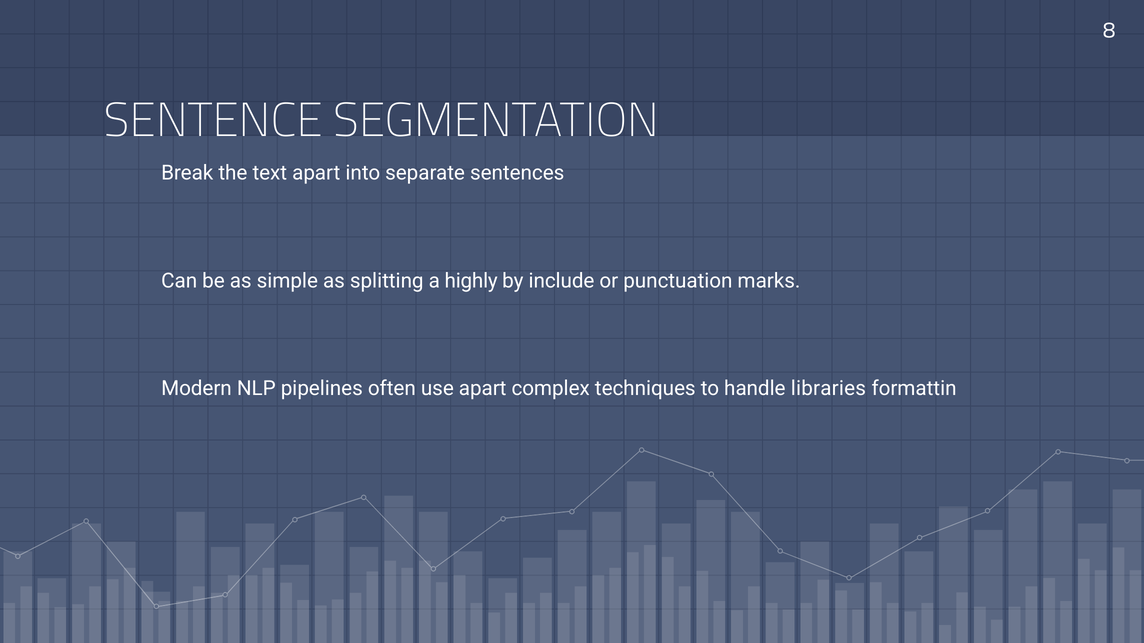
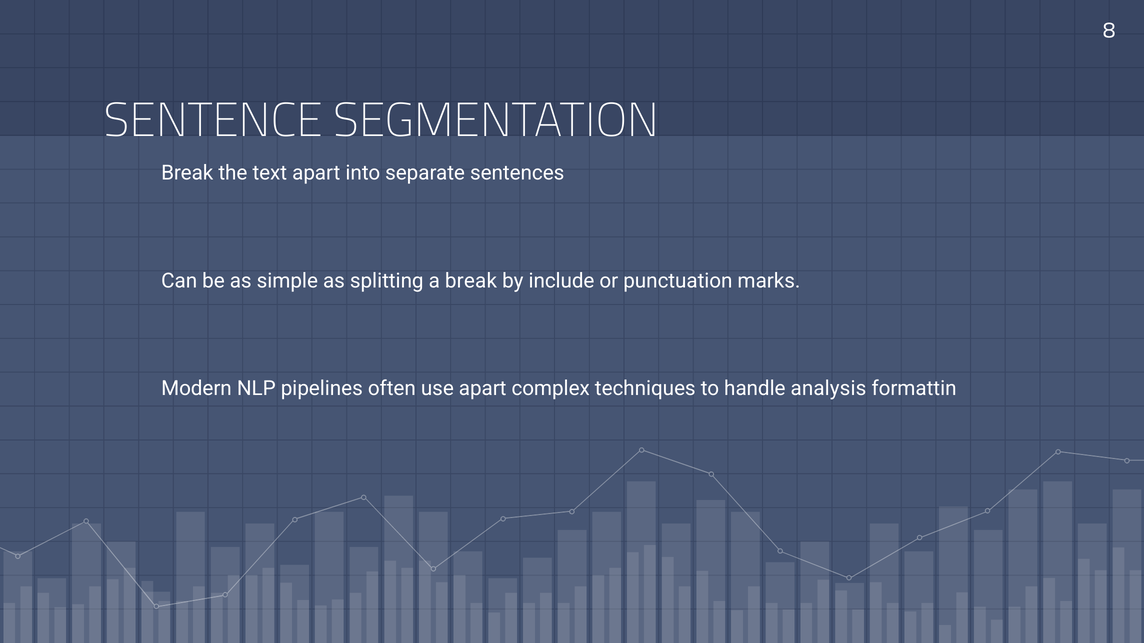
a highly: highly -> break (471, 281)
libraries: libraries -> analysis (828, 389)
